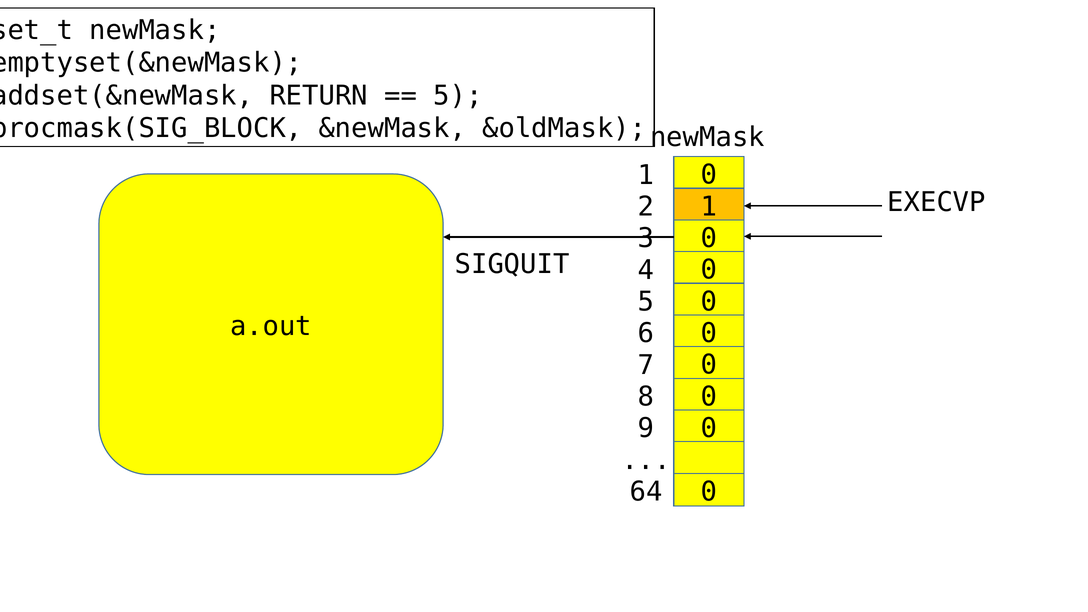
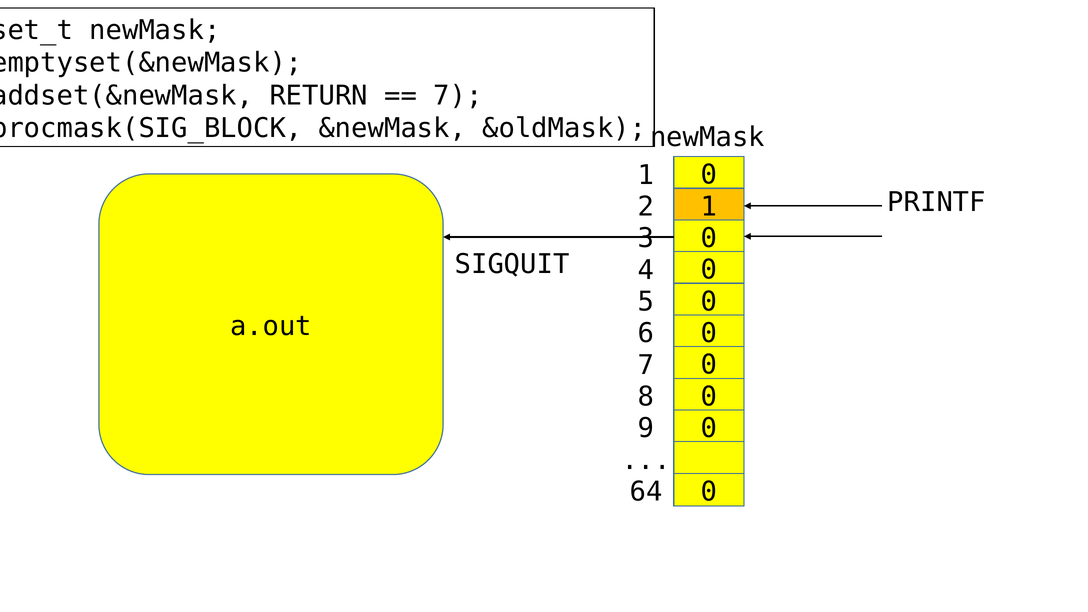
5: 5 -> 7 (458, 96)
EXECVP: EXECVP -> PRINTF (937, 202)
